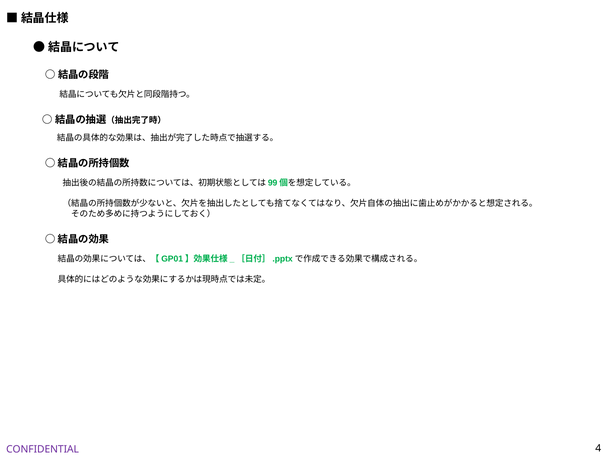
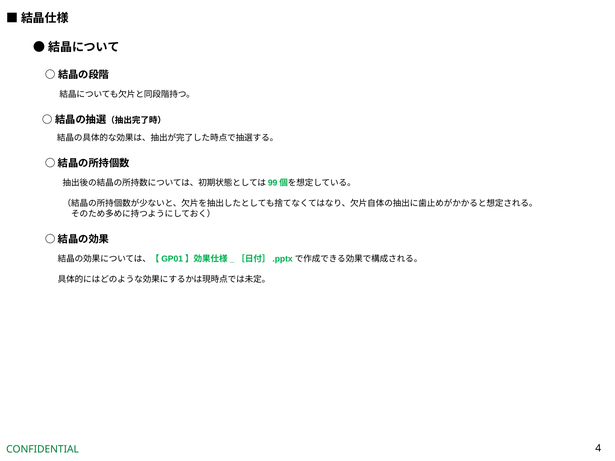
CONFIDENTIAL colour: purple -> green (43, 450)
